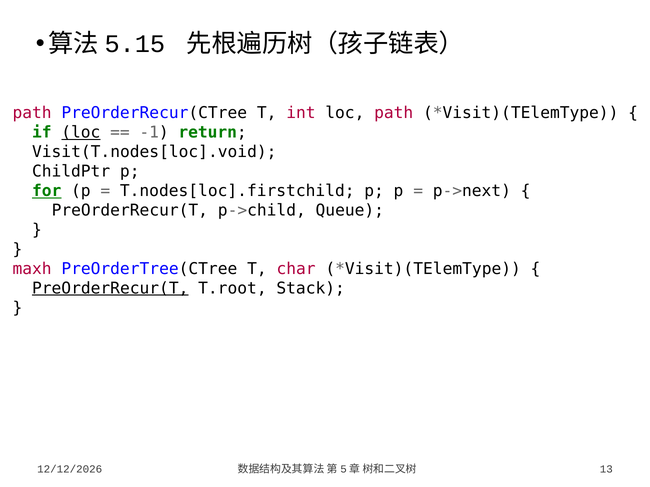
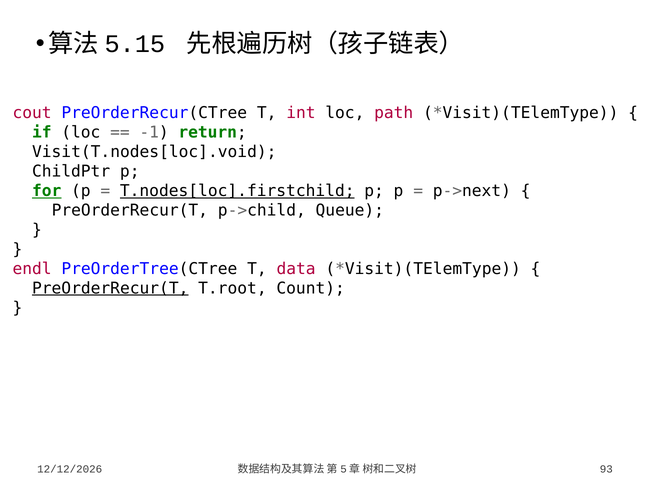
path: path -> cout (32, 113)
loc underline: present -> none (81, 132)
T.nodes[loc].firstchild underline: none -> present (237, 191)
maxh: maxh -> endl (32, 269)
char: char -> data (296, 269)
Stack: Stack -> Count (311, 288)
13: 13 -> 93 (606, 470)
